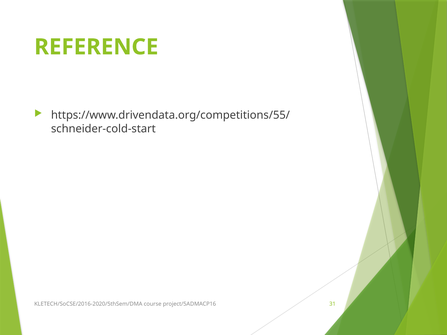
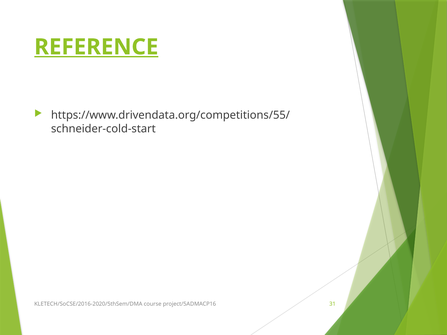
REFERENCE underline: none -> present (96, 47)
